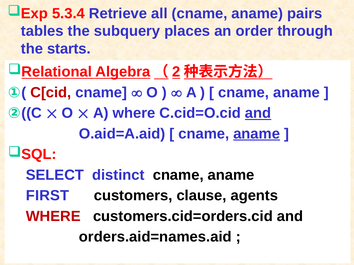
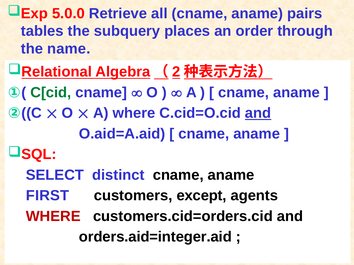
5.3.4: 5.3.4 -> 5.0.0 (68, 13)
starts: starts -> name (69, 49)
C[cid colour: red -> green (51, 93)
aname underline: present -> none (257, 134)
clause: clause -> except (202, 196)
orders.aid=names.aid: orders.aid=names.aid -> orders.aid=integer.aid (155, 237)
